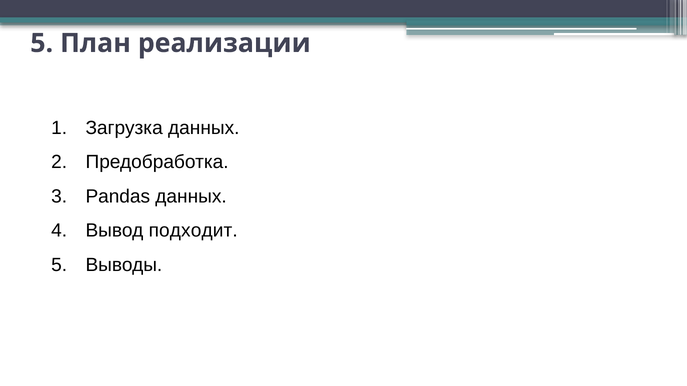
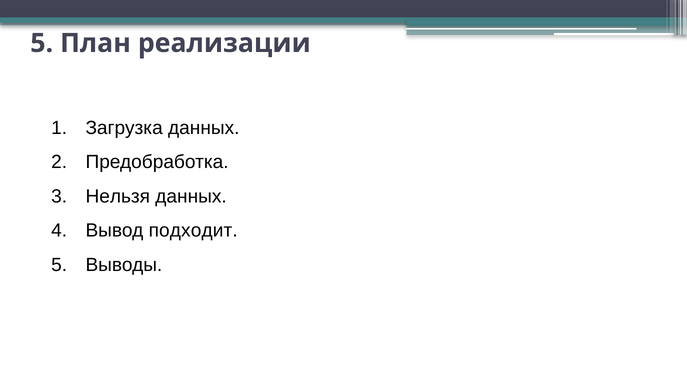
Pandas: Pandas -> Нельзя (118, 197)
